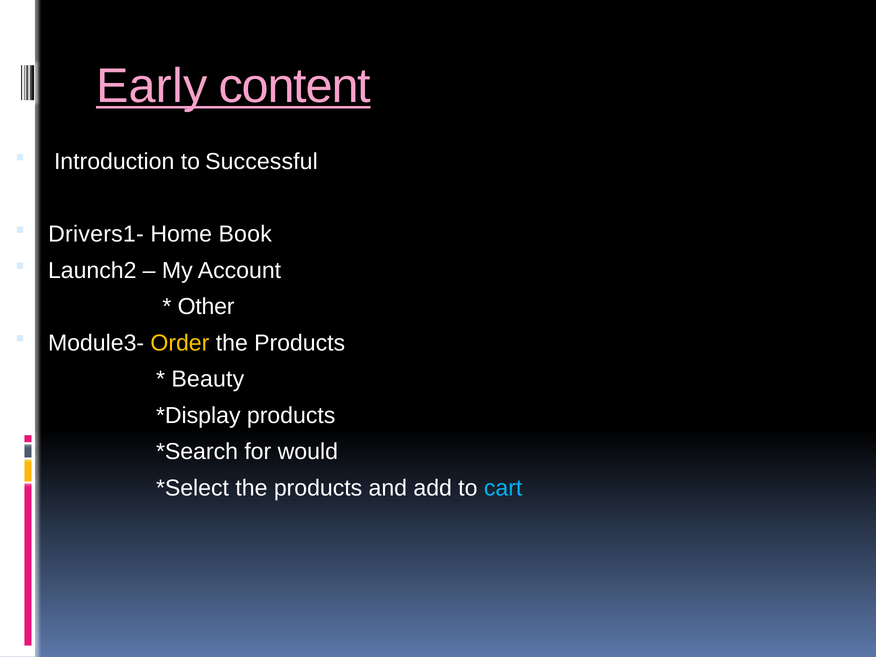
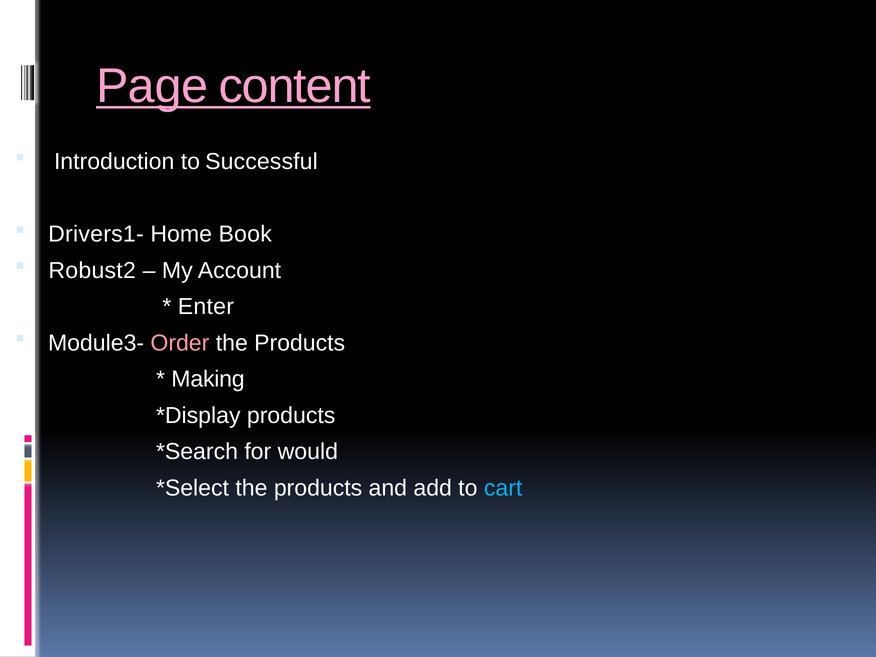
Early: Early -> Page (152, 86)
Launch2: Launch2 -> Robust2 (92, 270)
Other: Other -> Enter (206, 307)
Order colour: yellow -> pink (180, 343)
Beauty: Beauty -> Making (208, 379)
